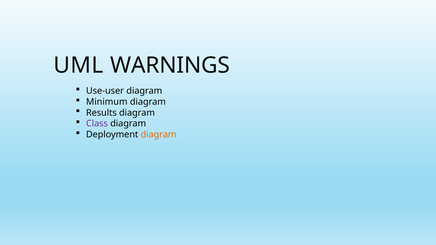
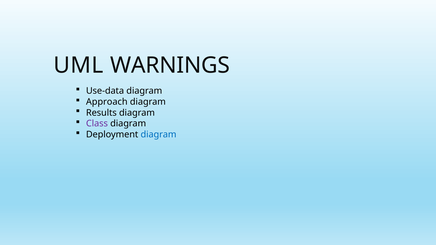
Use-user: Use-user -> Use-data (105, 91)
Minimum: Minimum -> Approach (107, 102)
diagram colour: orange -> blue (159, 135)
